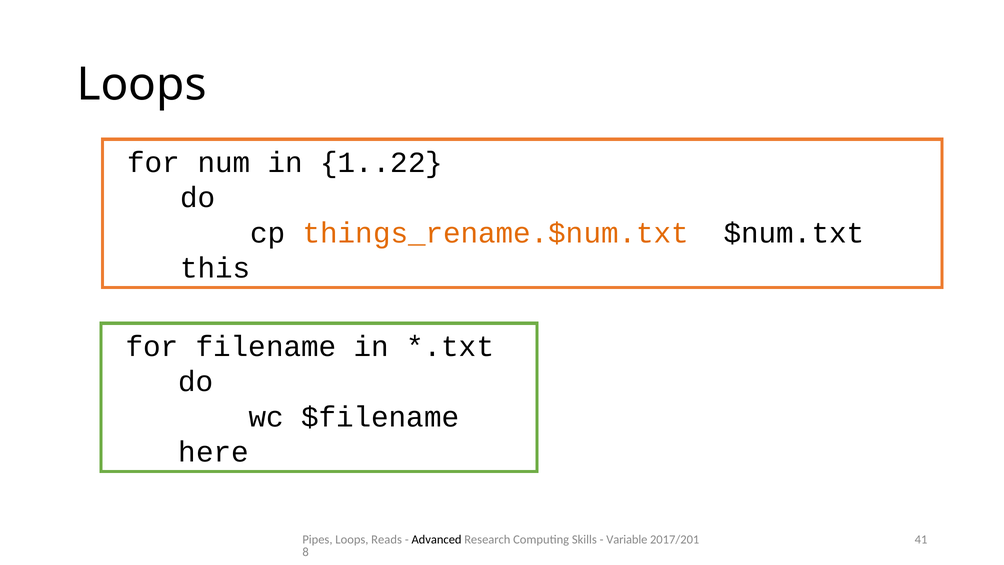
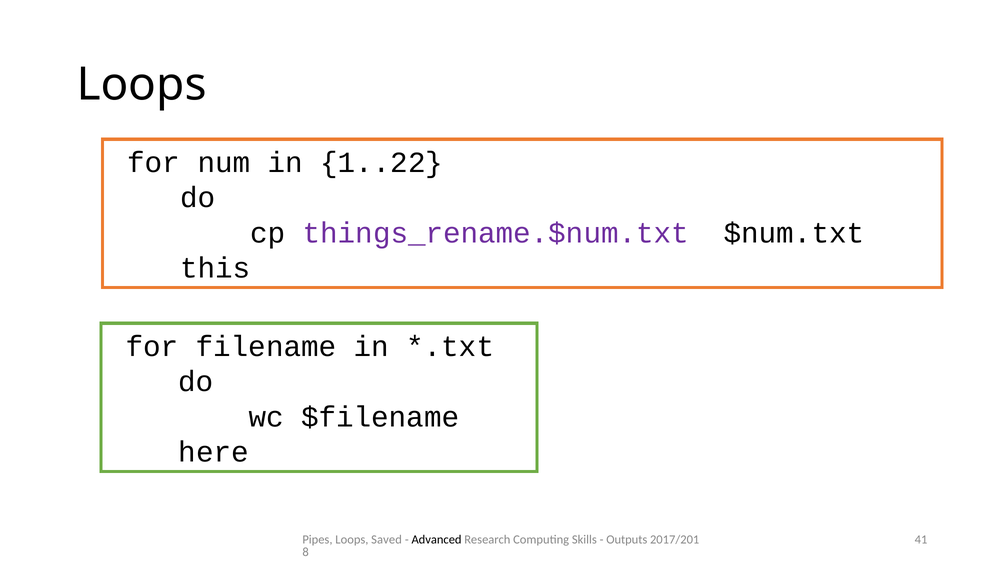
things_rename.$num.txt colour: orange -> purple (496, 233)
Reads: Reads -> Saved (387, 539)
Variable: Variable -> Outputs (627, 539)
